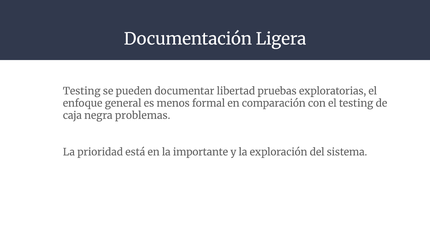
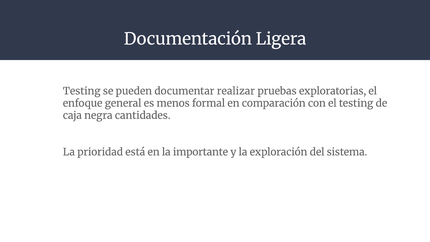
libertad: libertad -> realizar (236, 91)
problemas: problemas -> cantidades (143, 115)
